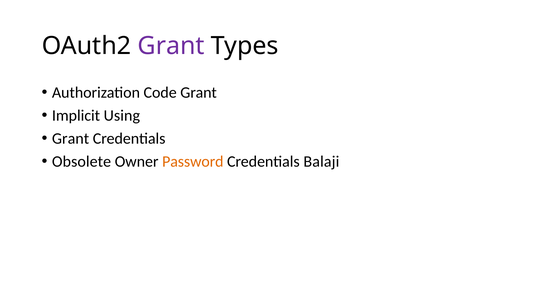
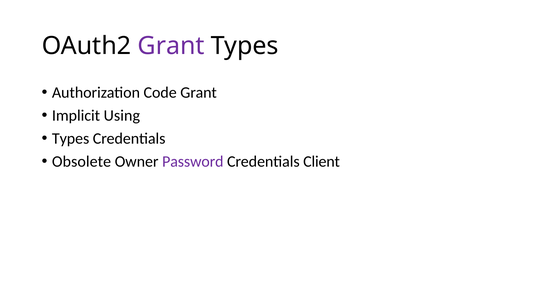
Grant: Grant -> Types (71, 138)
Password colour: orange -> purple (193, 161)
Balaji: Balaji -> Client (322, 161)
